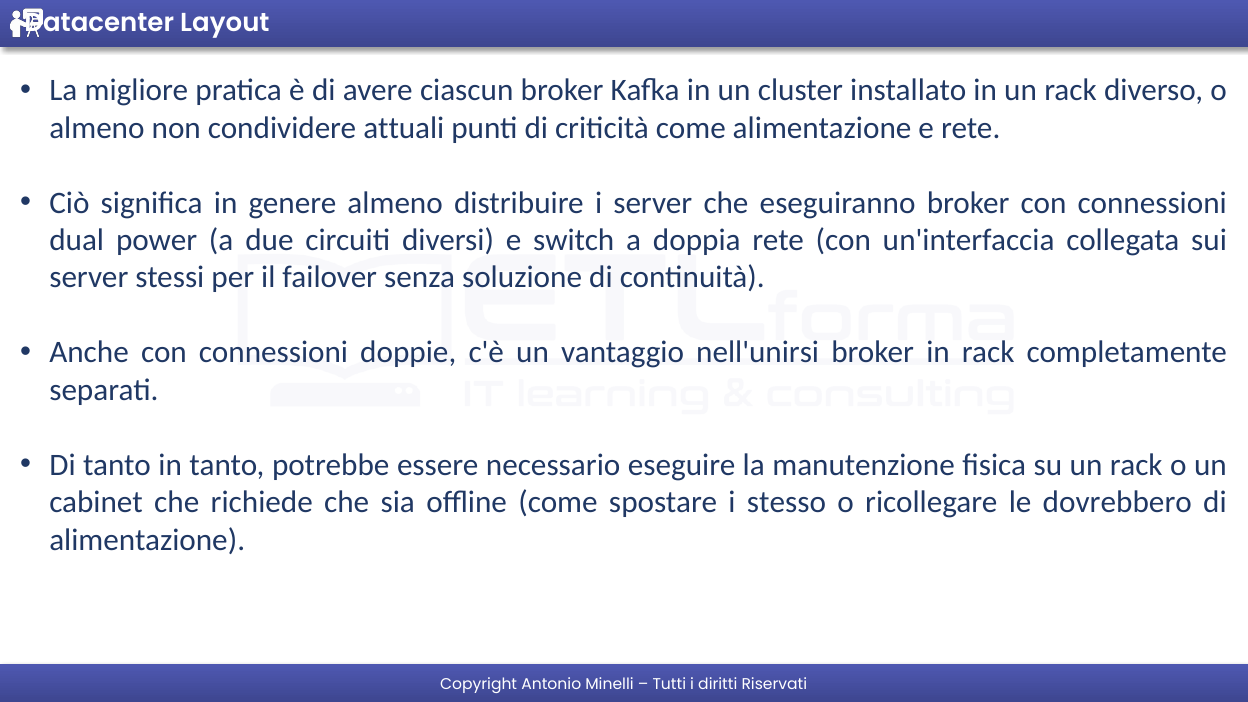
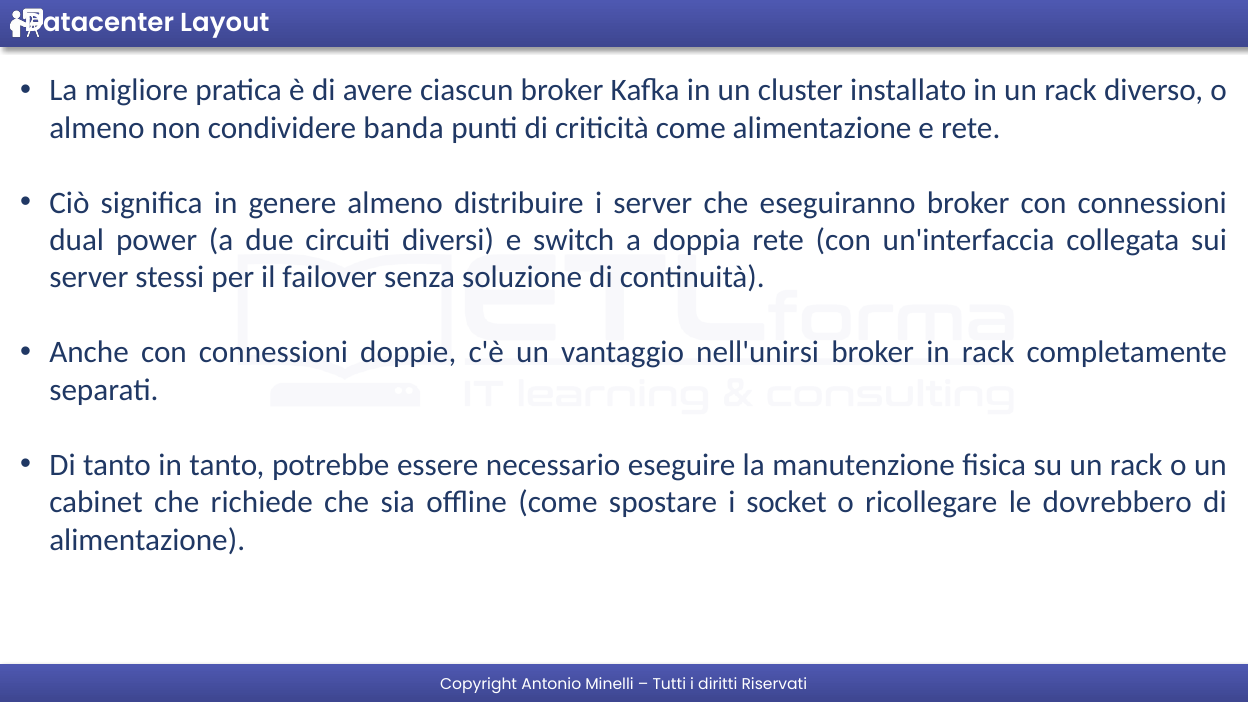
attuali: attuali -> banda (404, 128)
stesso: stesso -> socket (787, 502)
